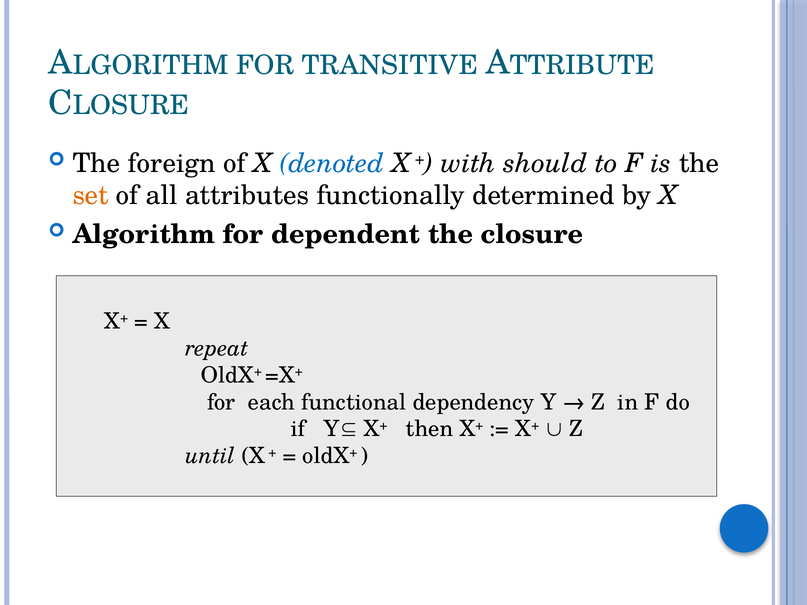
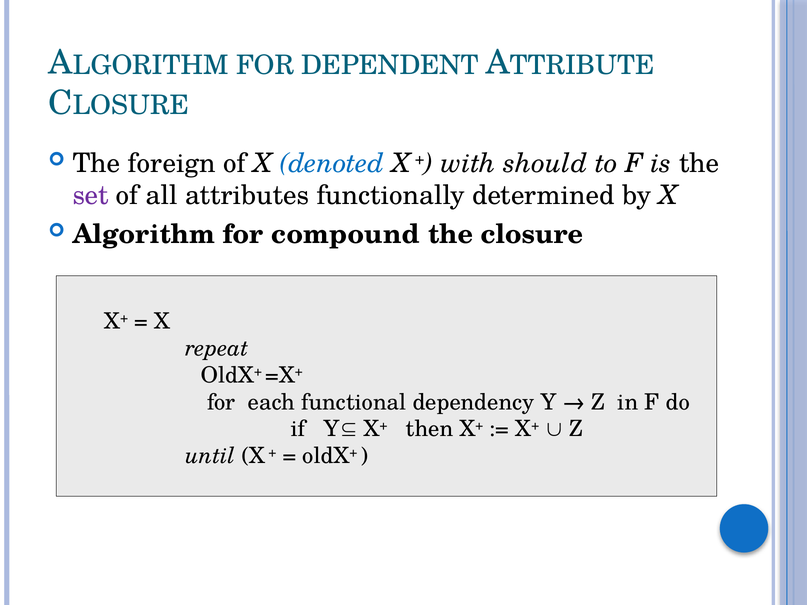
TRANSITIVE: TRANSITIVE -> DEPENDENT (390, 65)
set colour: orange -> purple (90, 196)
dependent: dependent -> compound (346, 235)
